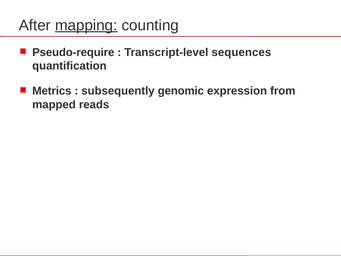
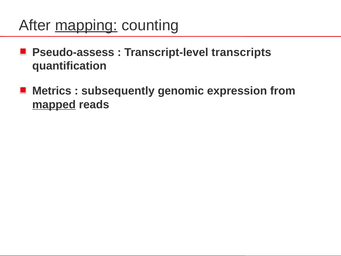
Pseudo-require: Pseudo-require -> Pseudo-assess (73, 52)
sequences: sequences -> transcripts (241, 52)
mapped underline: none -> present (54, 105)
